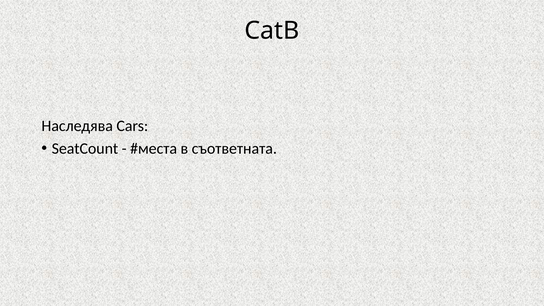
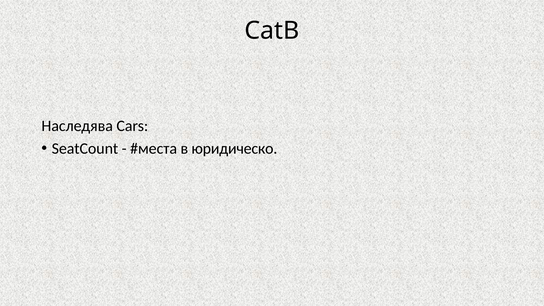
съответната: съответната -> юридическо (234, 149)
